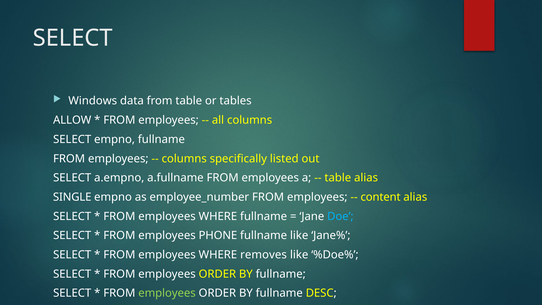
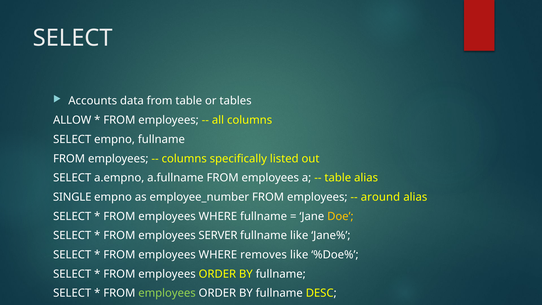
Windows: Windows -> Accounts (93, 101)
content: content -> around (380, 197)
Doe colour: light blue -> yellow (340, 216)
PHONE: PHONE -> SERVER (218, 235)
